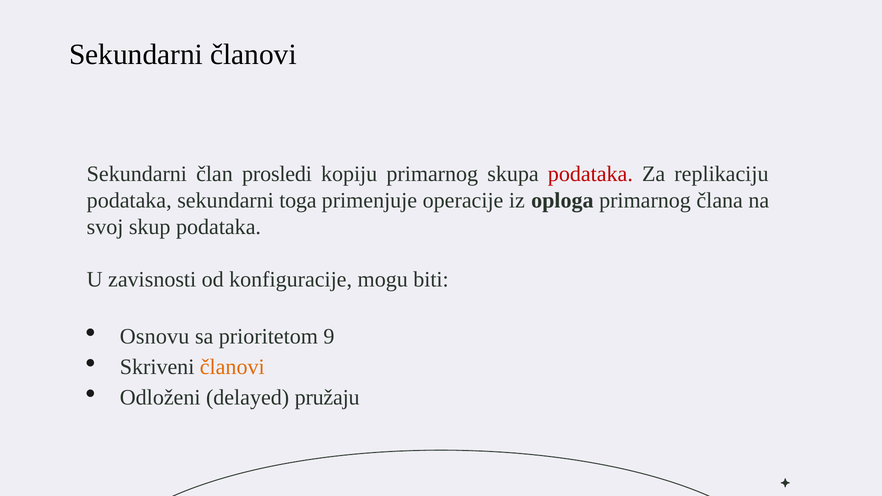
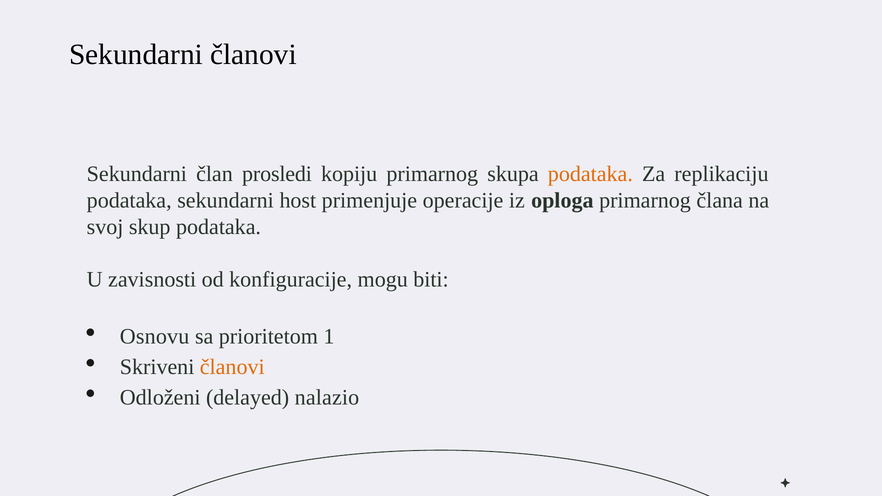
podataka colour: red -> orange (590, 174)
toga: toga -> host (298, 200)
9: 9 -> 1 (329, 337)
pružaju: pružaju -> nalazio (327, 398)
